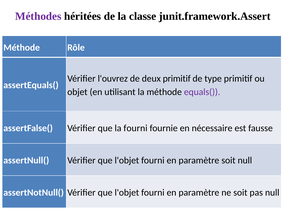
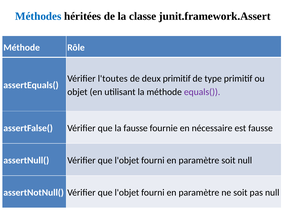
Méthodes colour: purple -> blue (38, 16)
l'ouvrez: l'ouvrez -> l'toutes (113, 78)
la fourni: fourni -> fausse (136, 128)
